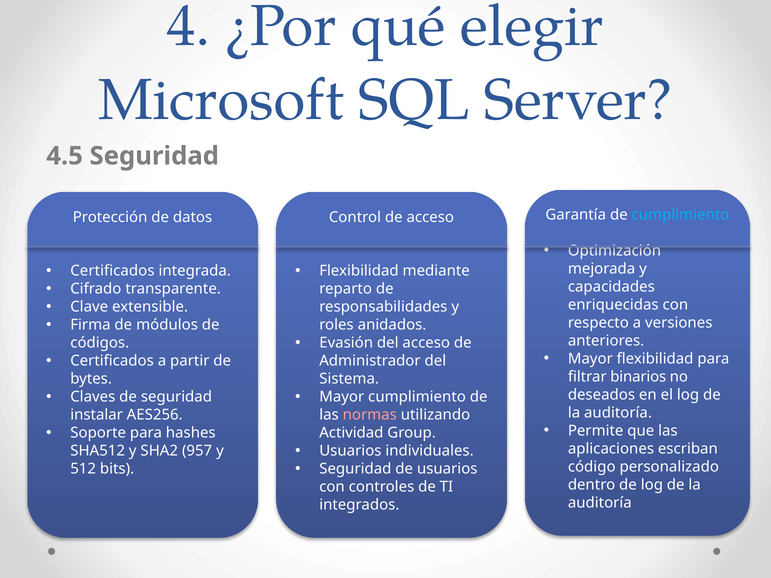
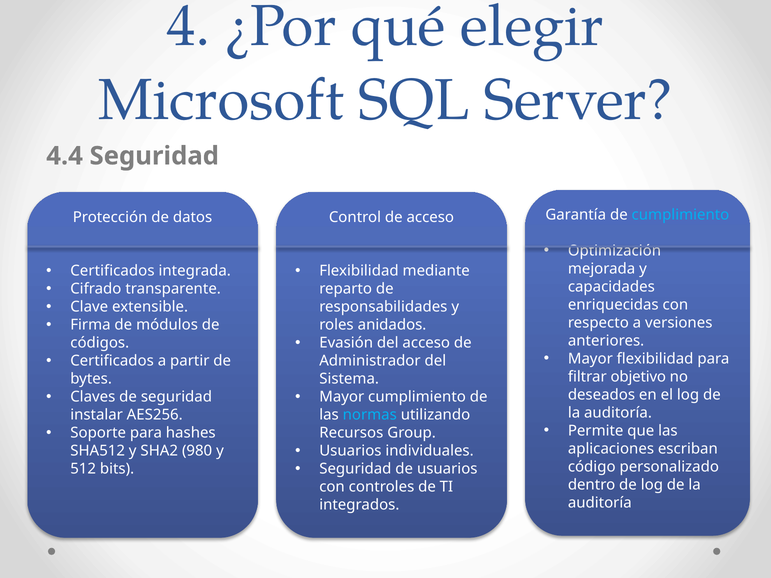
4.5: 4.5 -> 4.4 (65, 156)
binarios: binarios -> objetivo (638, 377)
normas colour: pink -> light blue (370, 415)
Actividad: Actividad -> Recursos (351, 433)
957: 957 -> 980 (197, 451)
